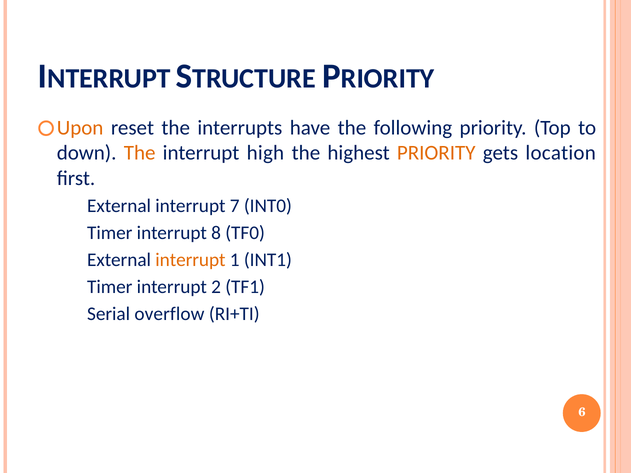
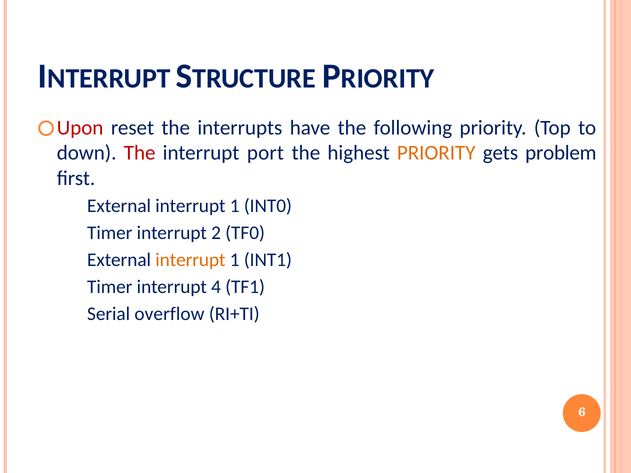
Upon colour: orange -> red (80, 128)
The colour: orange -> red (140, 153)
high: high -> port (265, 153)
location: location -> problem (561, 153)
7: 7 -> 1 (235, 206)
8: 8 -> 2 (216, 233)
2: 2 -> 4 (216, 287)
